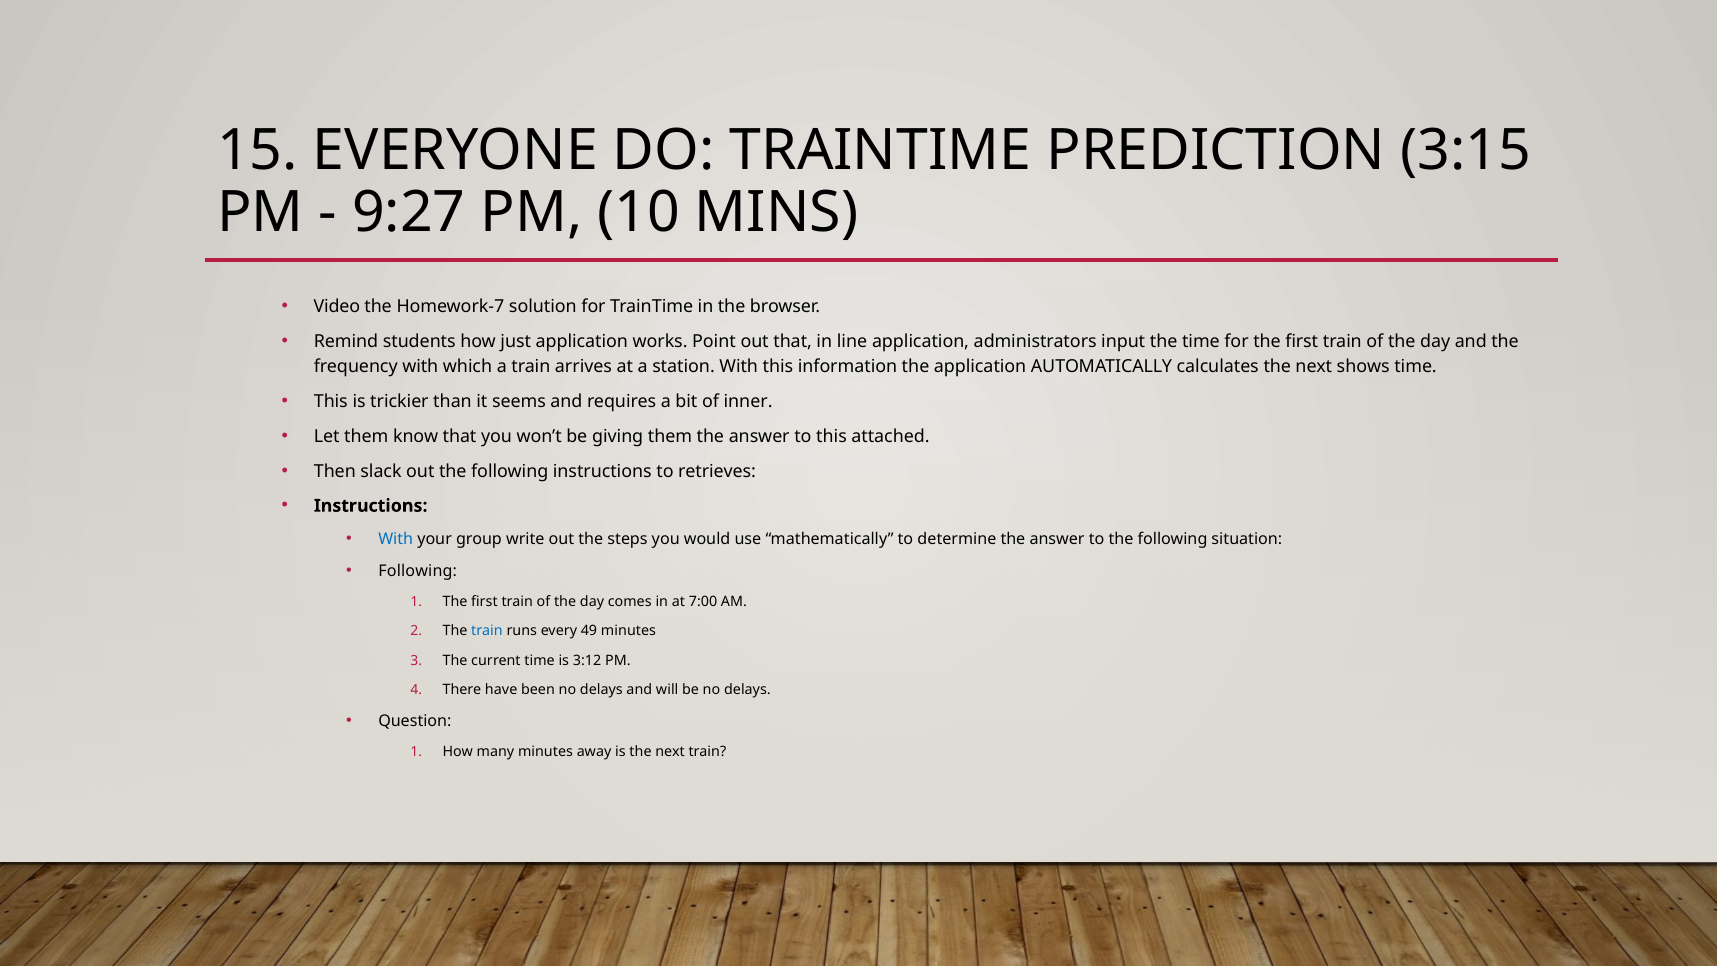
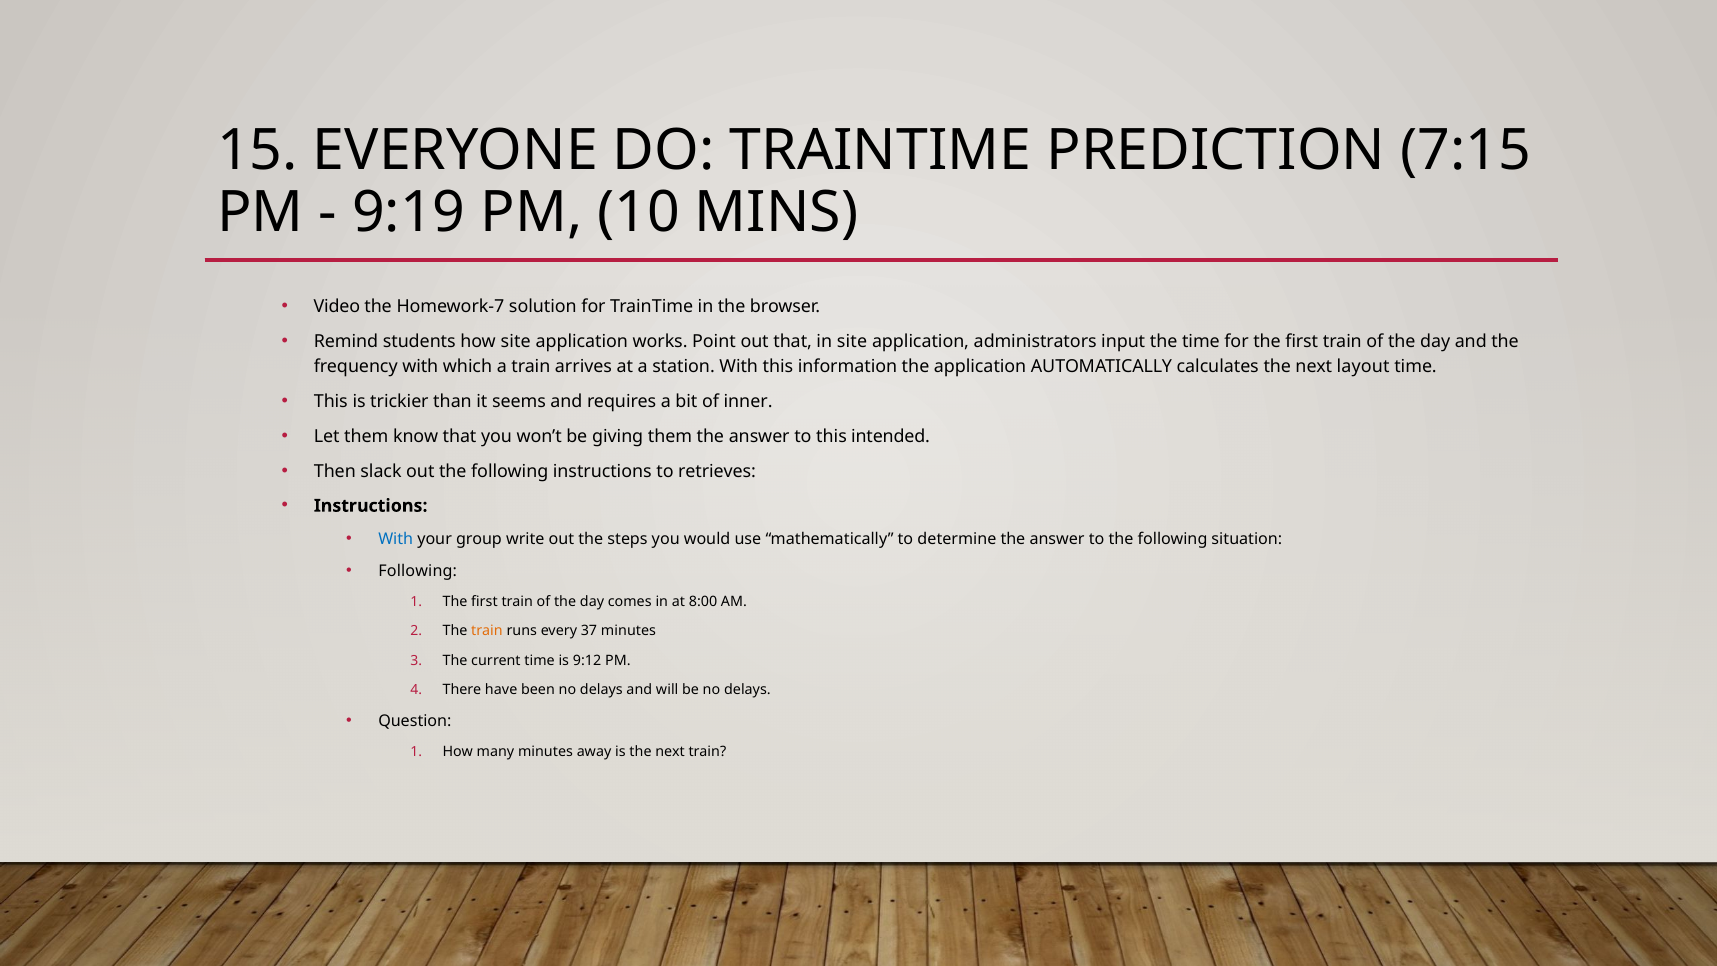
3:15: 3:15 -> 7:15 (1466, 150)
9:27: 9:27 -> 9:19 (409, 212)
how just: just -> site (516, 341)
in line: line -> site (852, 341)
shows: shows -> layout (1363, 367)
attached: attached -> intended (891, 436)
7:00: 7:00 -> 8:00 (703, 601)
train colour: blue -> orange (487, 631)
49: 49 -> 37 (589, 631)
3:12: 3:12 -> 9:12 (587, 660)
